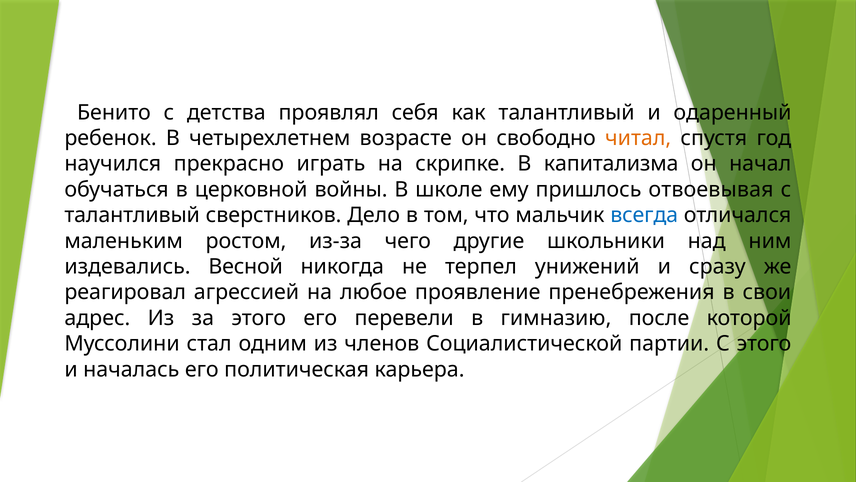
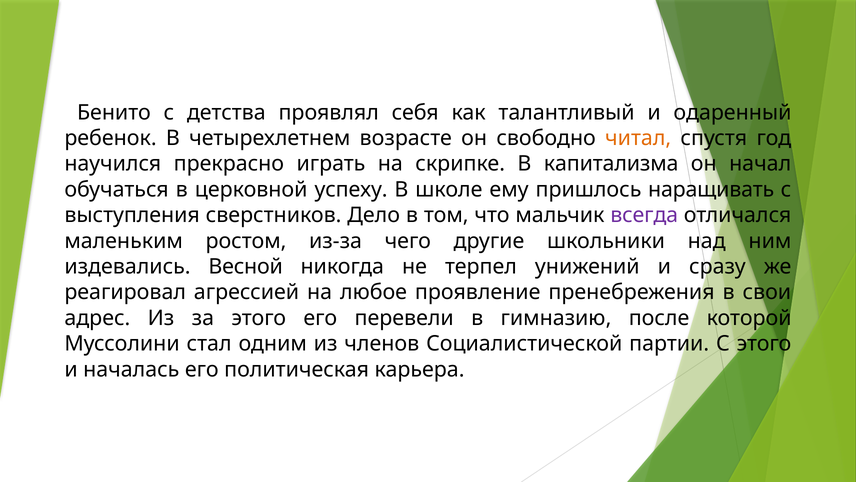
войны: войны -> успеху (351, 189)
отвоевывая: отвоевывая -> наращивать (711, 189)
талантливый: талантливый -> выступления (132, 215)
всегда colour: blue -> purple (644, 215)
